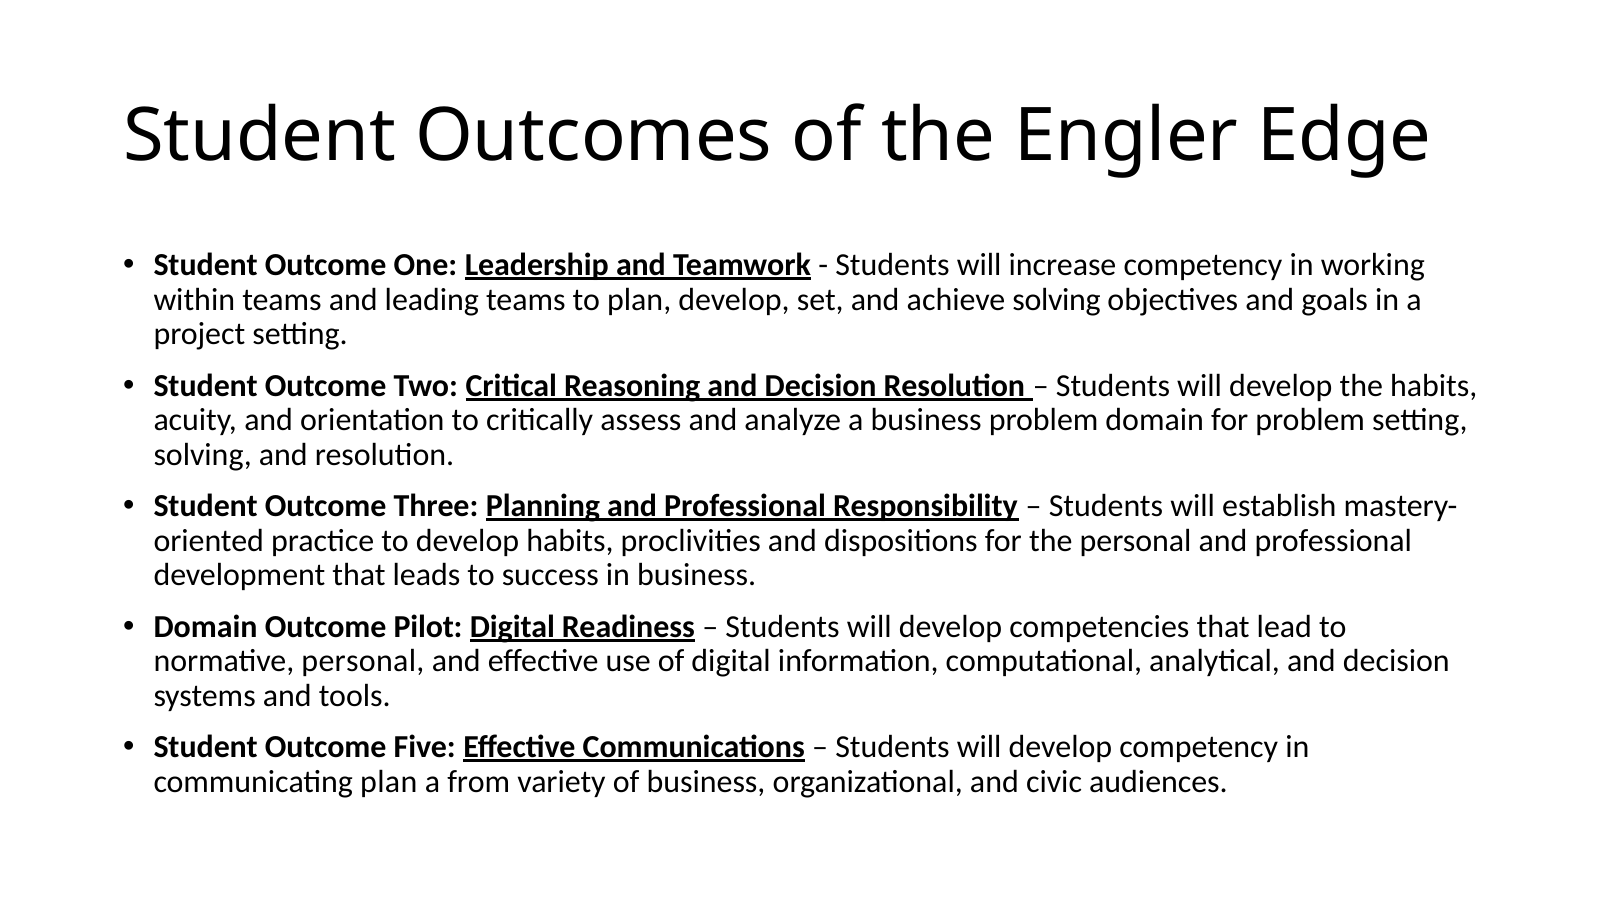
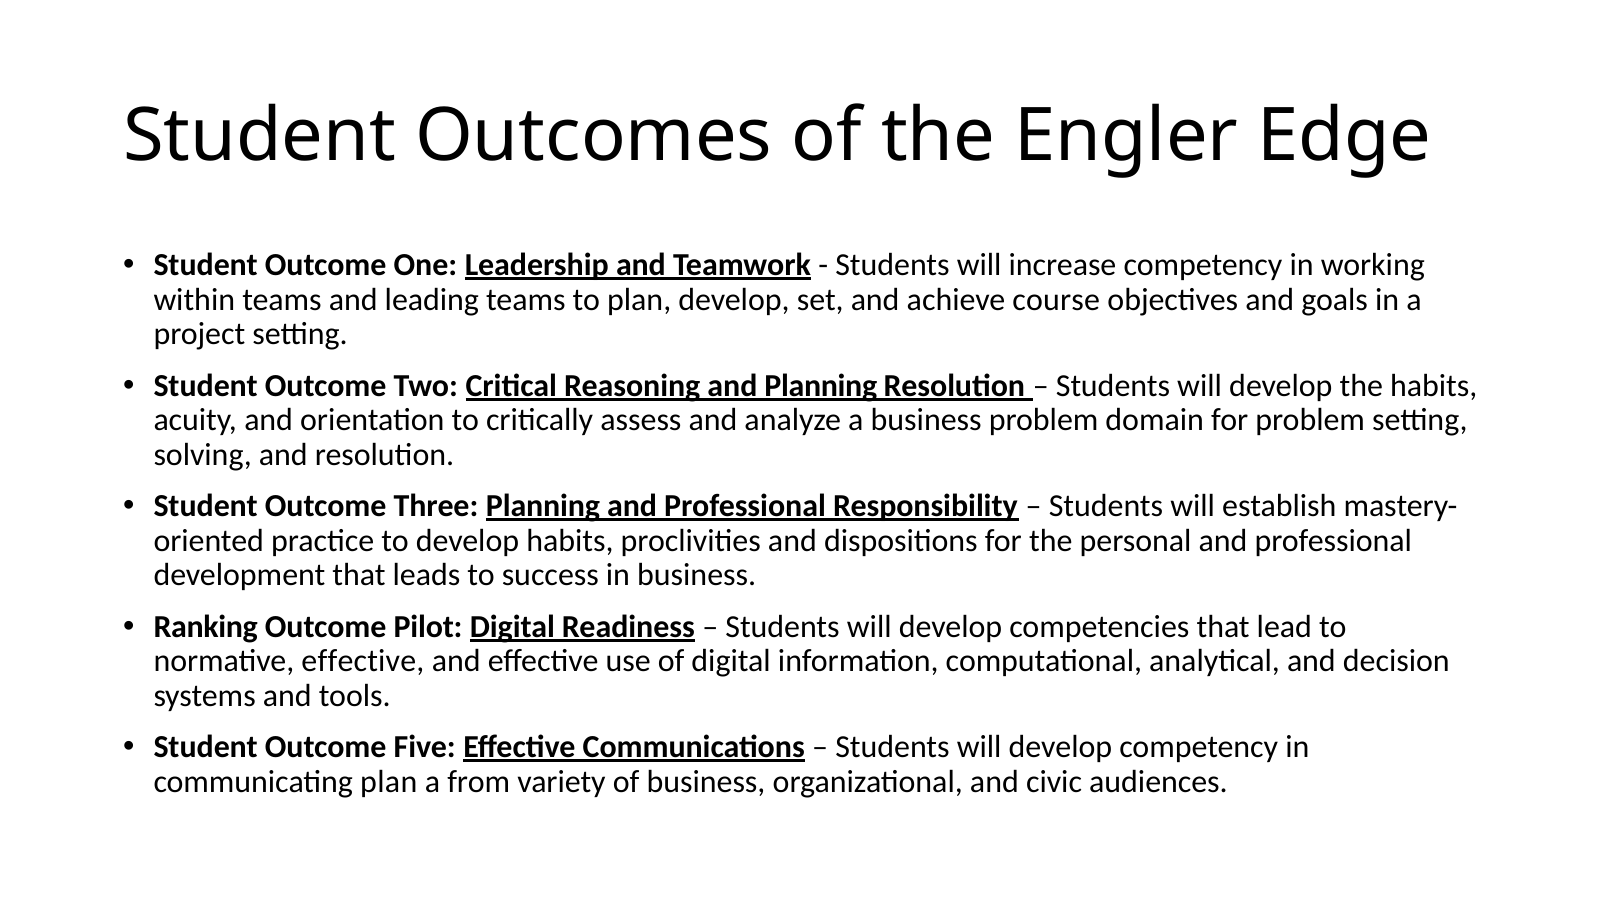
achieve solving: solving -> course (1056, 300)
Reasoning and Decision: Decision -> Planning (821, 386)
Domain: Domain -> Ranking (206, 627)
normative personal: personal -> effective (363, 661)
